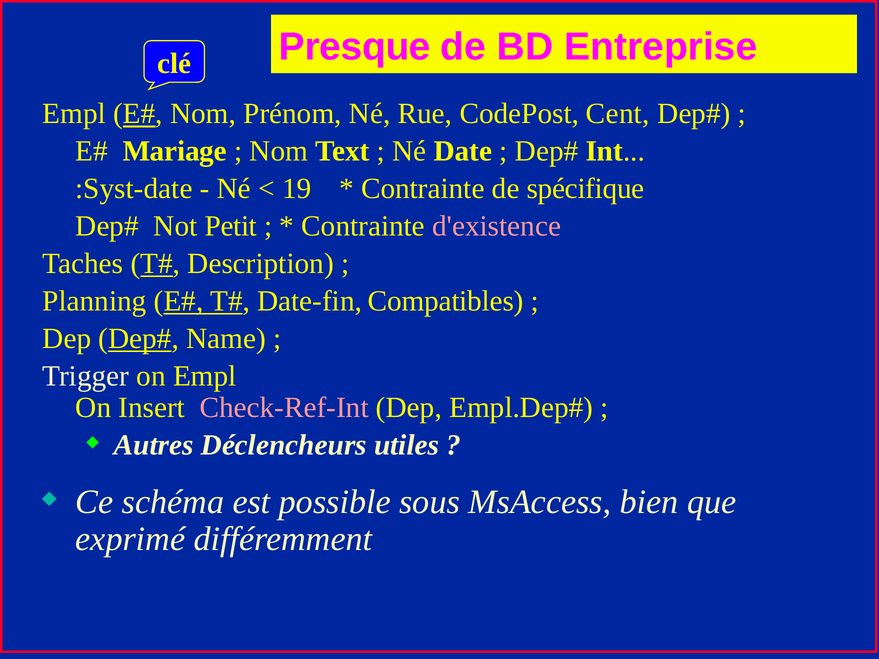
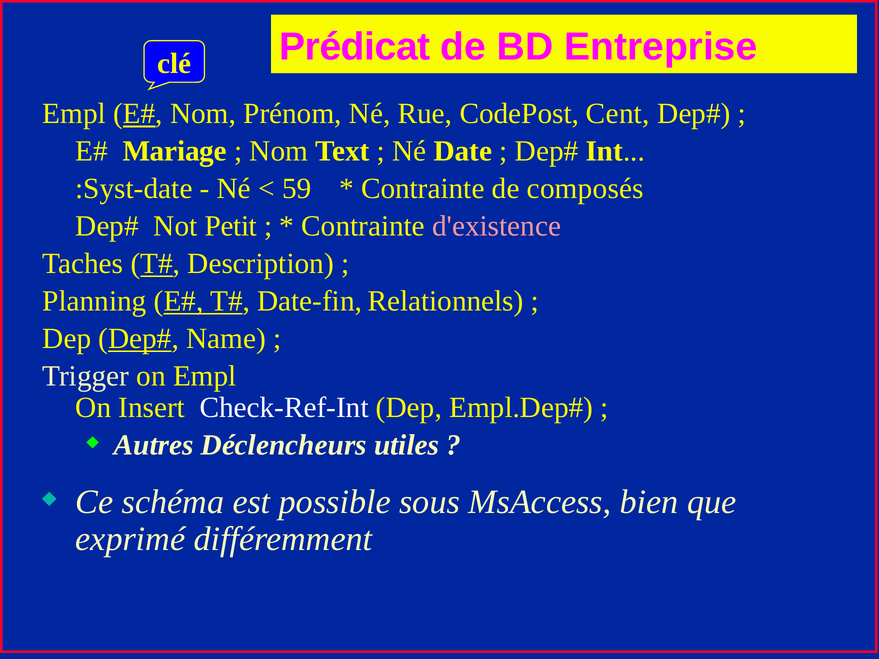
Presque: Presque -> Prédicat (355, 47)
19: 19 -> 59 (297, 189)
spécifique: spécifique -> composés (585, 189)
Compatibles: Compatibles -> Relationnels (446, 301)
Check-Ref-Int colour: pink -> white (284, 408)
